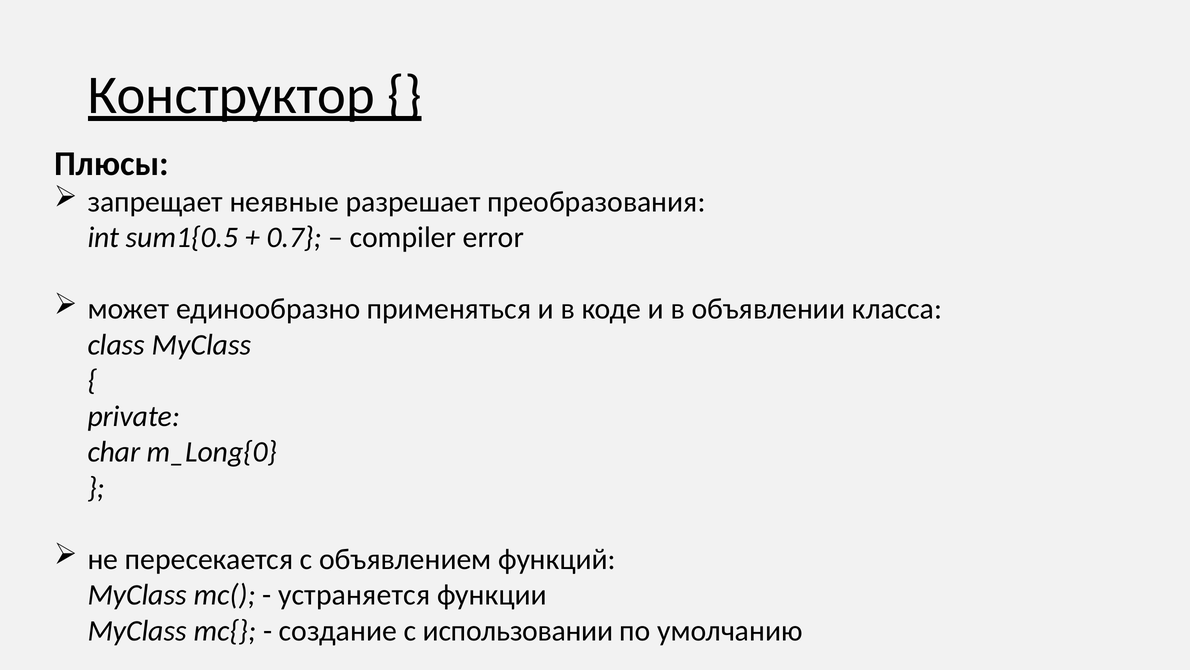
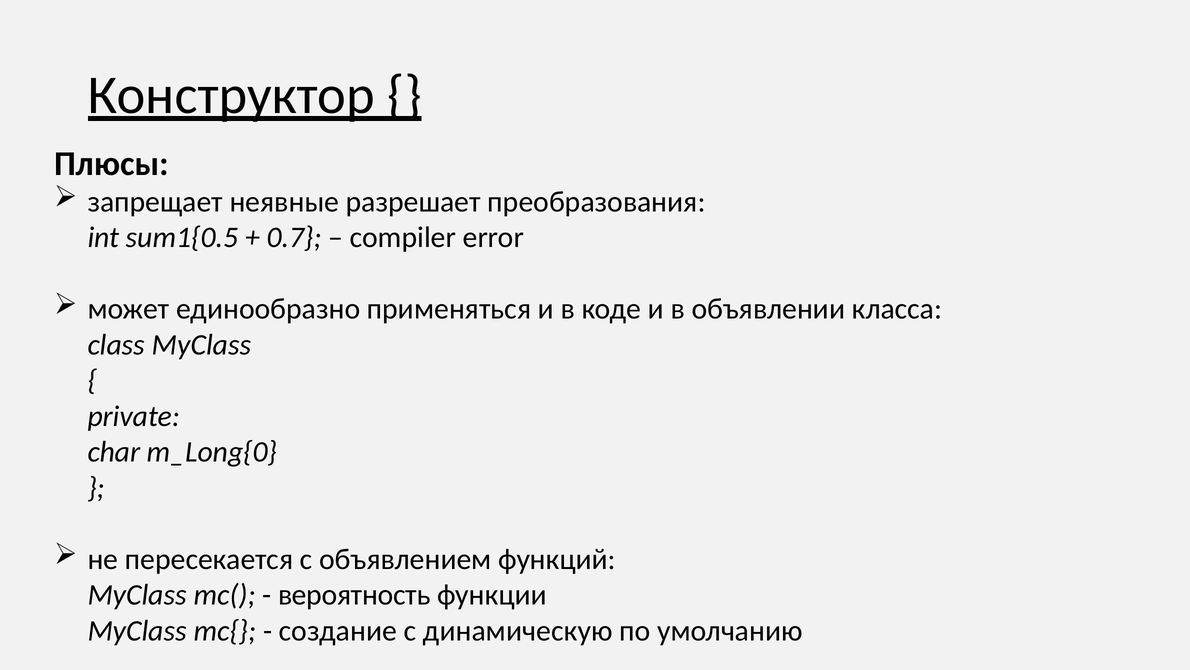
устраняется: устраняется -> вероятность (354, 594)
использовании: использовании -> динамическую (518, 630)
